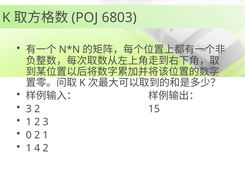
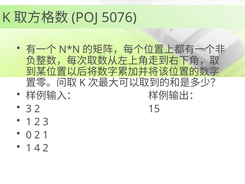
6803: 6803 -> 5076 (119, 18)
